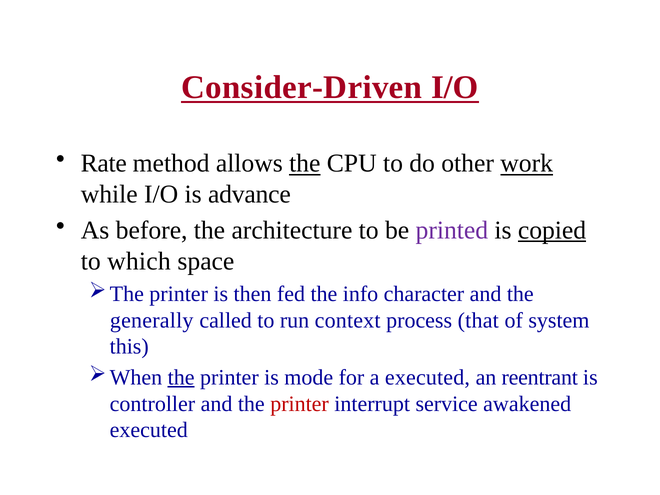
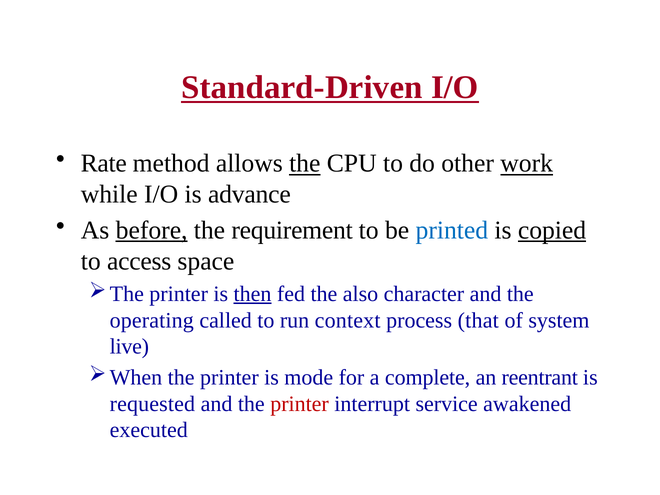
Consider-Driven: Consider-Driven -> Standard-Driven (302, 88)
before underline: none -> present (152, 230)
architecture: architecture -> requirement (292, 230)
printed colour: purple -> blue (452, 230)
which: which -> access (139, 261)
then underline: none -> present (252, 294)
info: info -> also (361, 294)
generally: generally -> operating (152, 320)
this: this -> live (129, 347)
the underline: present -> none (181, 377)
a executed: executed -> complete (428, 377)
controller: controller -> requested (152, 404)
